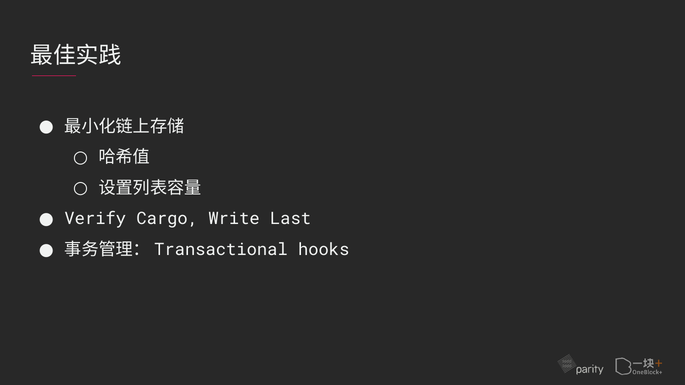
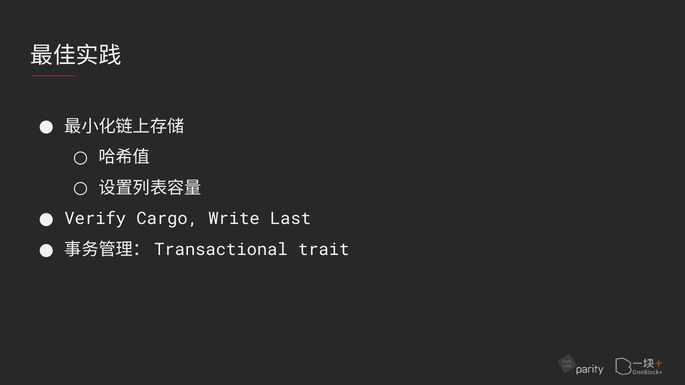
hooks: hooks -> trait (324, 250)
